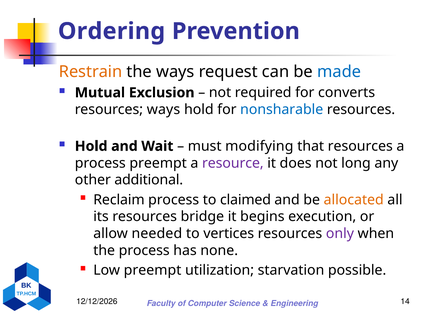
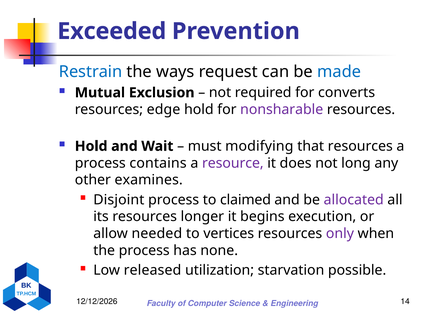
Ordering: Ordering -> Exceeded (112, 31)
Restrain colour: orange -> blue (91, 72)
resources ways: ways -> edge (164, 110)
nonsharable colour: blue -> purple (282, 110)
process preempt: preempt -> contains (158, 163)
additional: additional -> examines (149, 180)
Reclaim: Reclaim -> Disjoint (119, 200)
allocated colour: orange -> purple (354, 200)
bridge: bridge -> longer (202, 217)
Low preempt: preempt -> released (152, 270)
